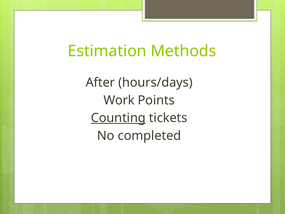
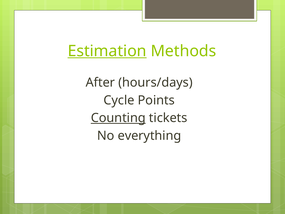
Estimation underline: none -> present (107, 51)
Work: Work -> Cycle (119, 100)
completed: completed -> everything (149, 136)
